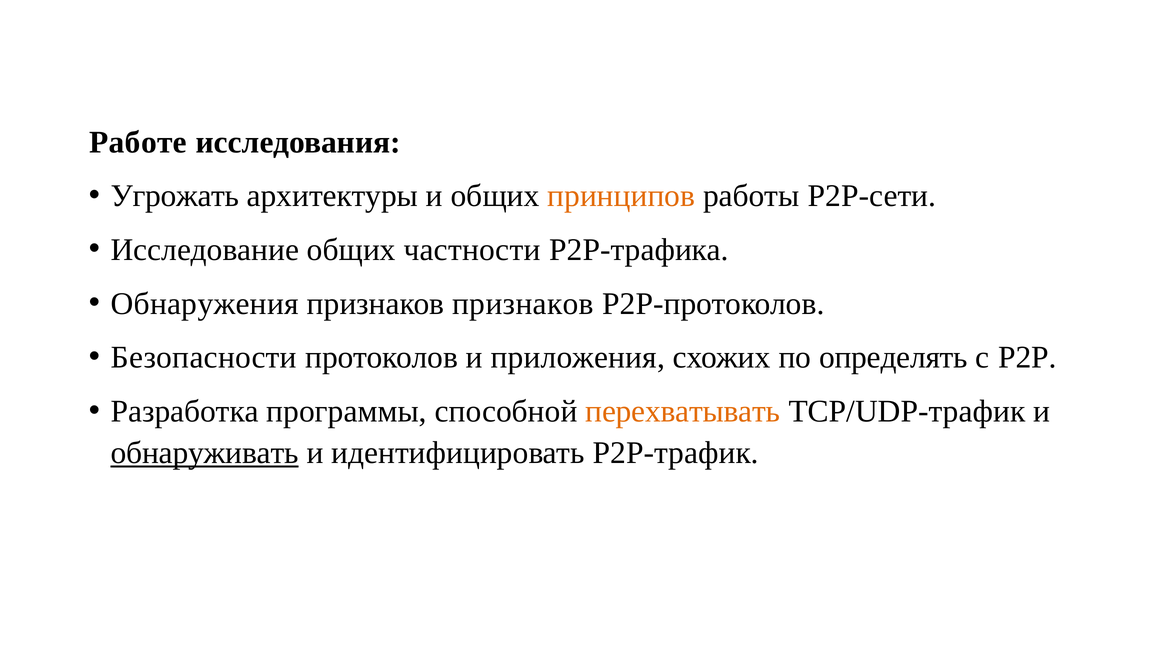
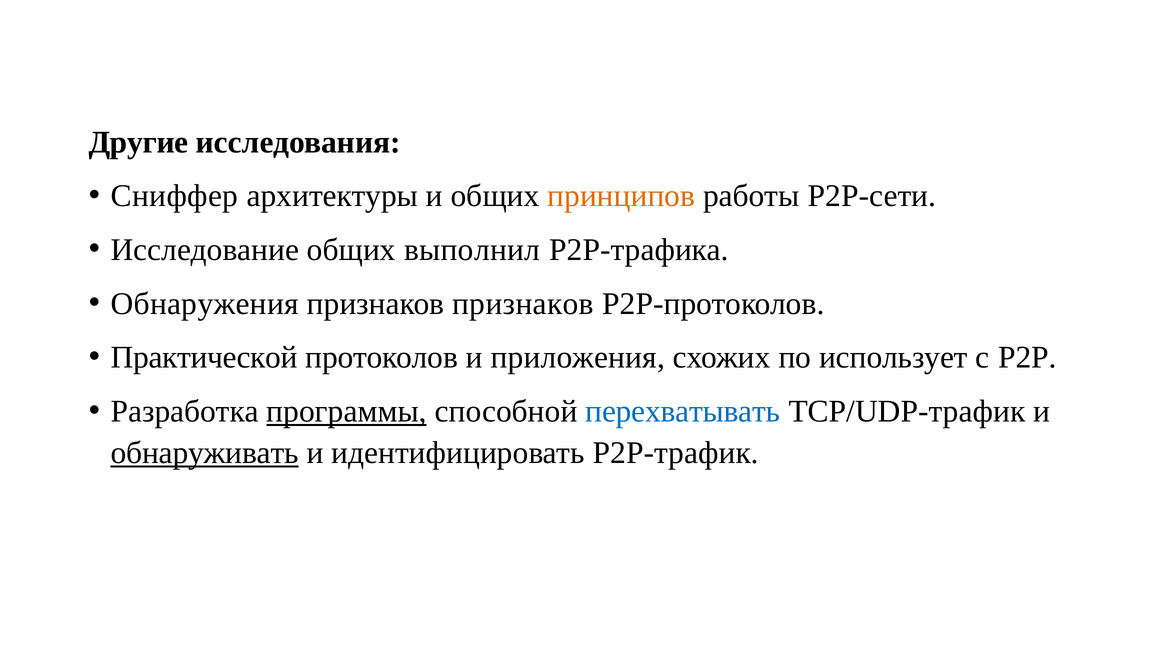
Работе: Работе -> Другие (138, 142)
Угрожать: Угрожать -> Сниффер (175, 196)
частности: частности -> выполнил (472, 250)
Безопасности: Безопасности -> Практической (204, 358)
определять: определять -> использует (893, 358)
программы underline: none -> present (347, 412)
перехватывать colour: orange -> blue (683, 412)
